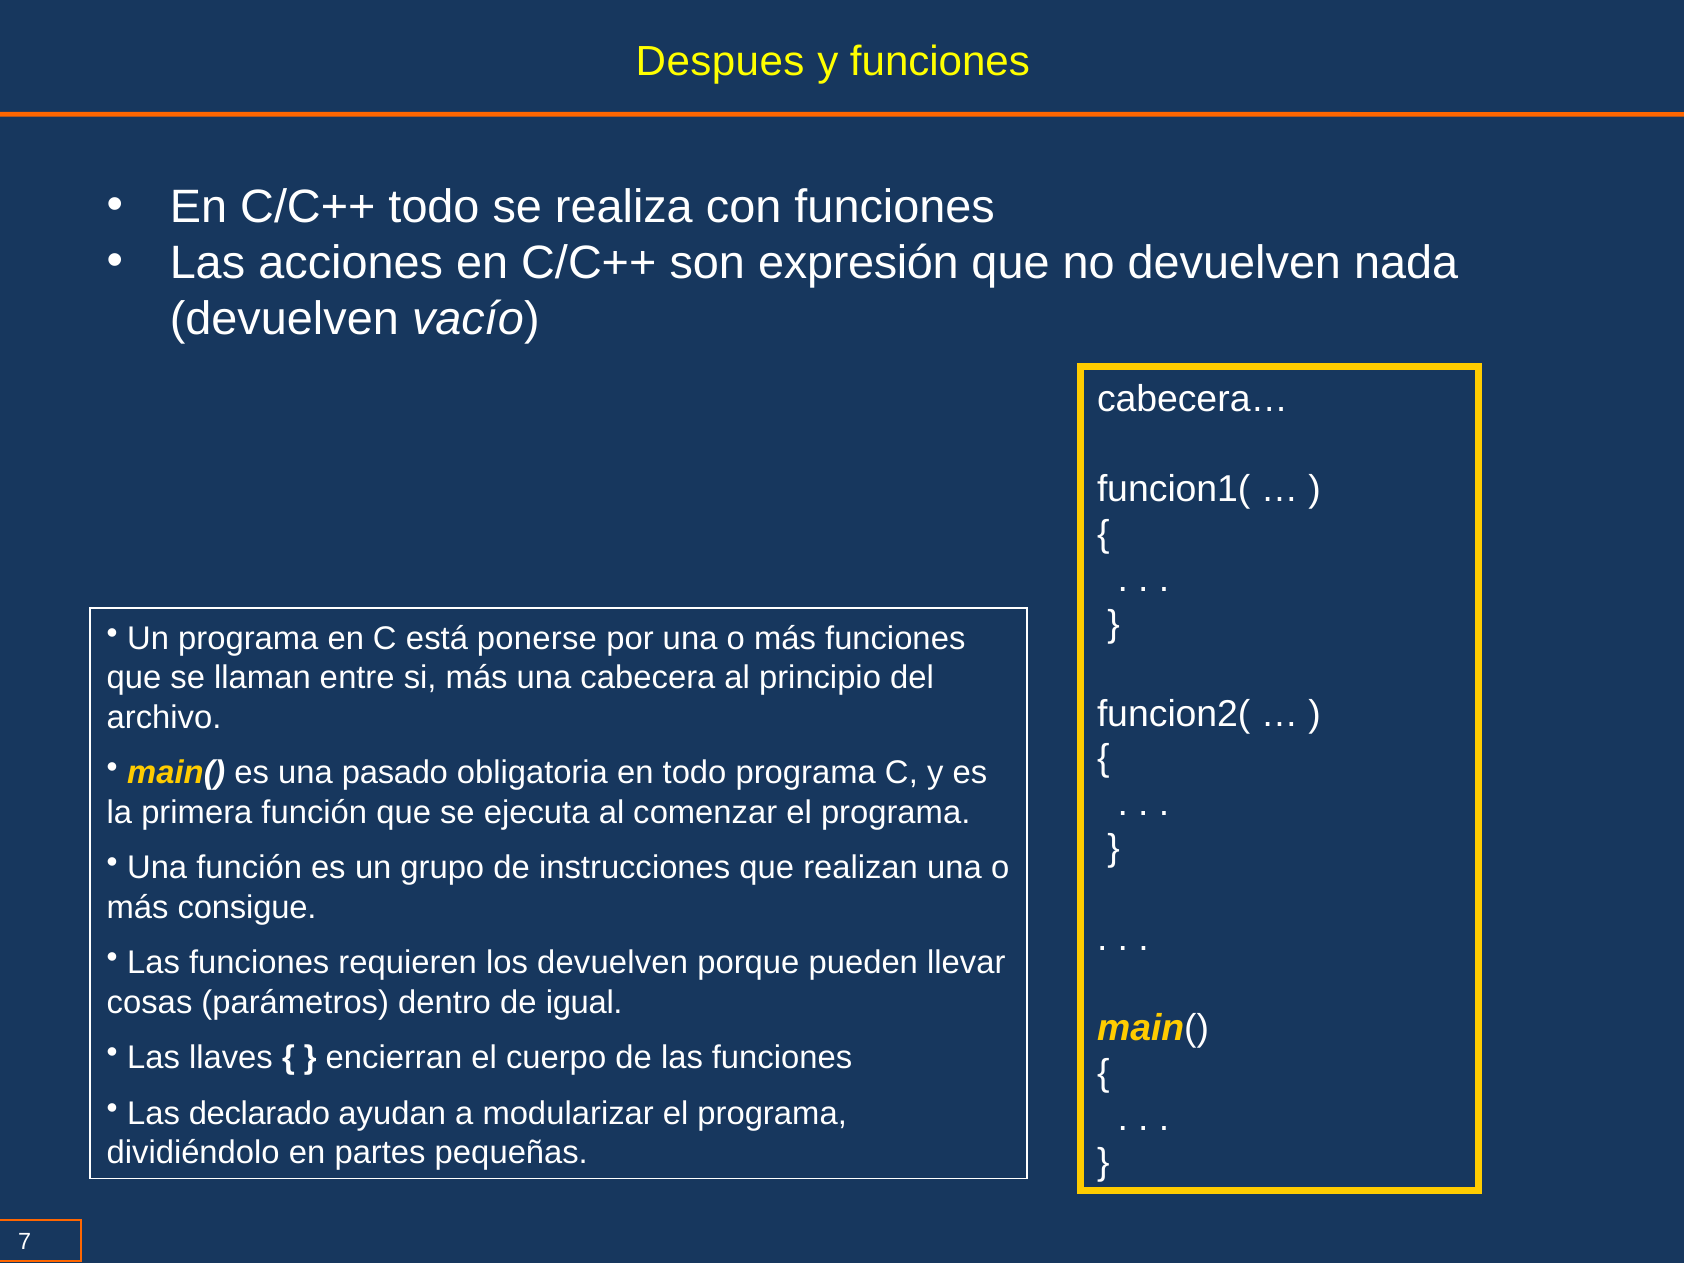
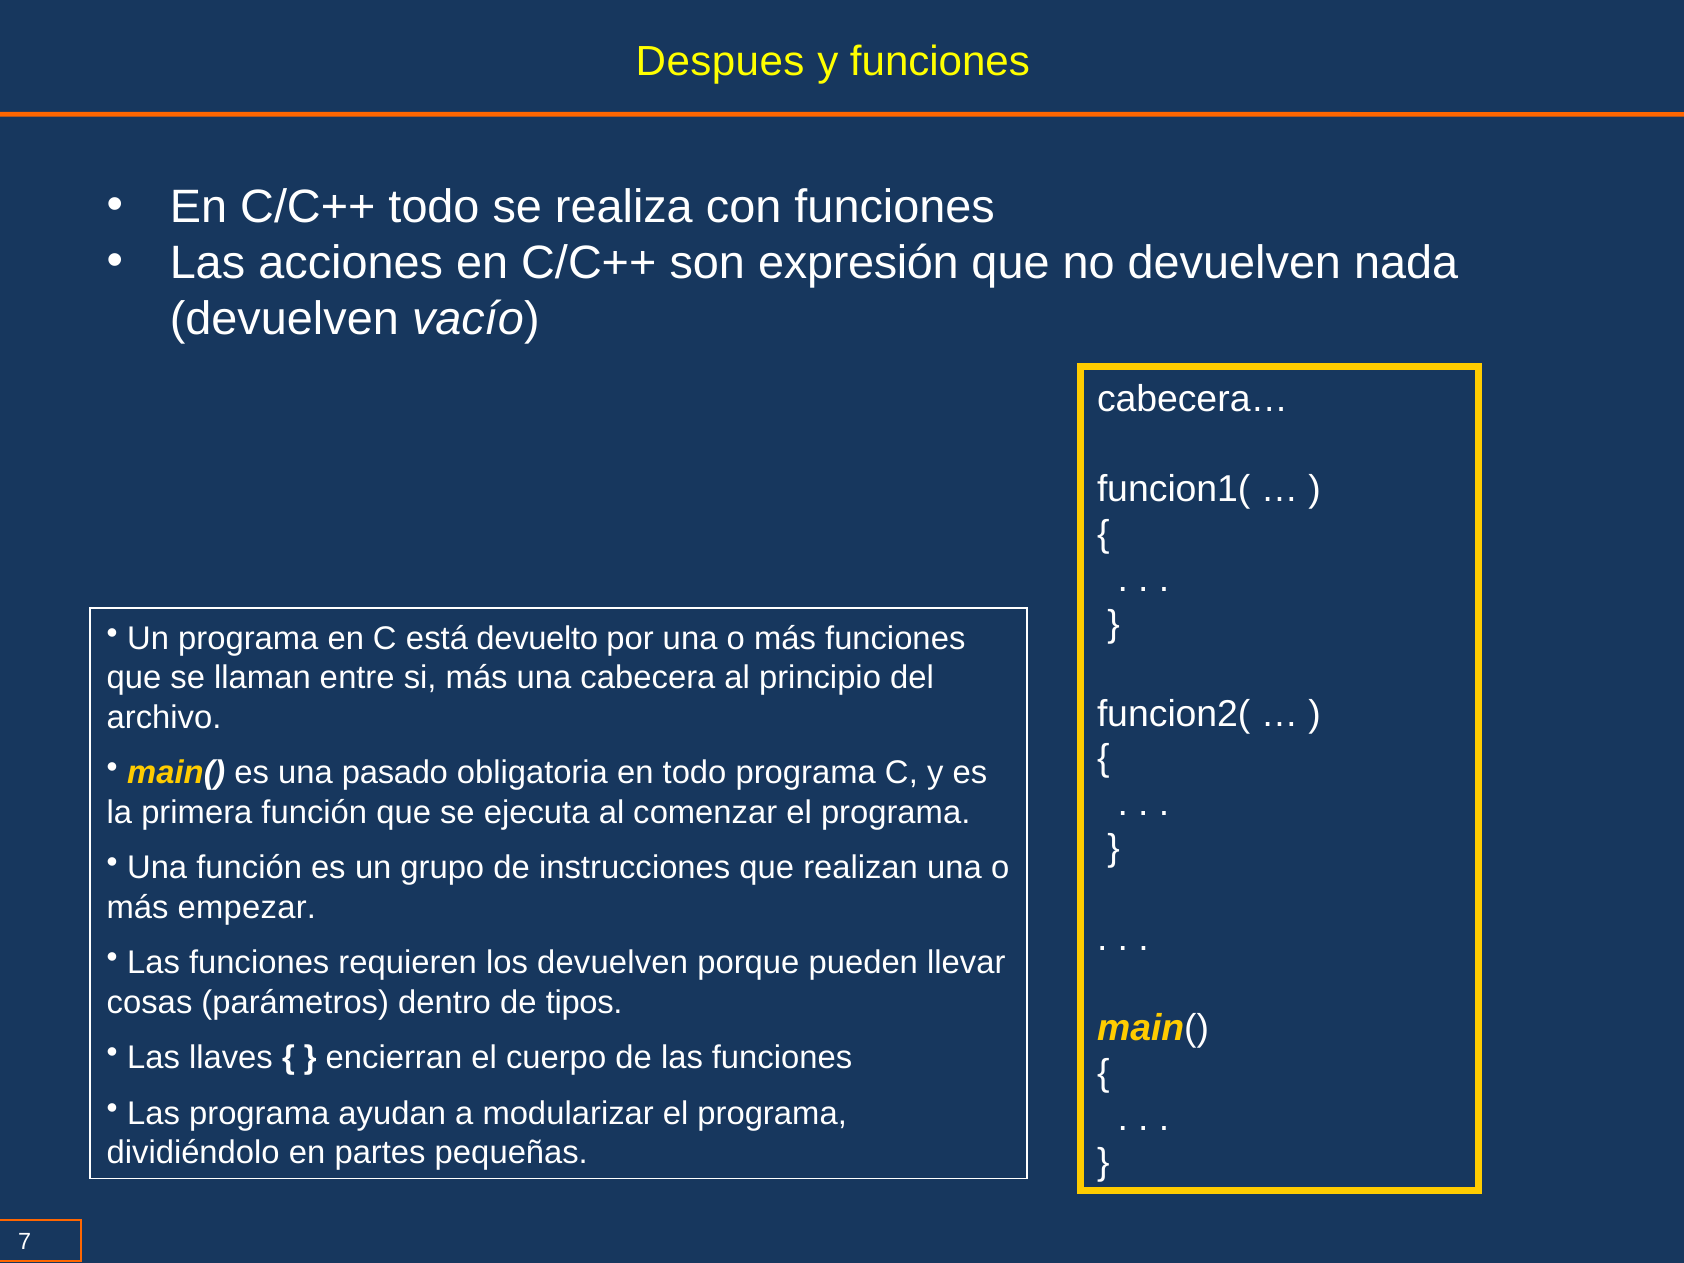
ponerse: ponerse -> devuelto (537, 639)
consigue: consigue -> empezar (247, 907)
igual: igual -> tipos (584, 1002)
Las declarado: declarado -> programa (259, 1114)
